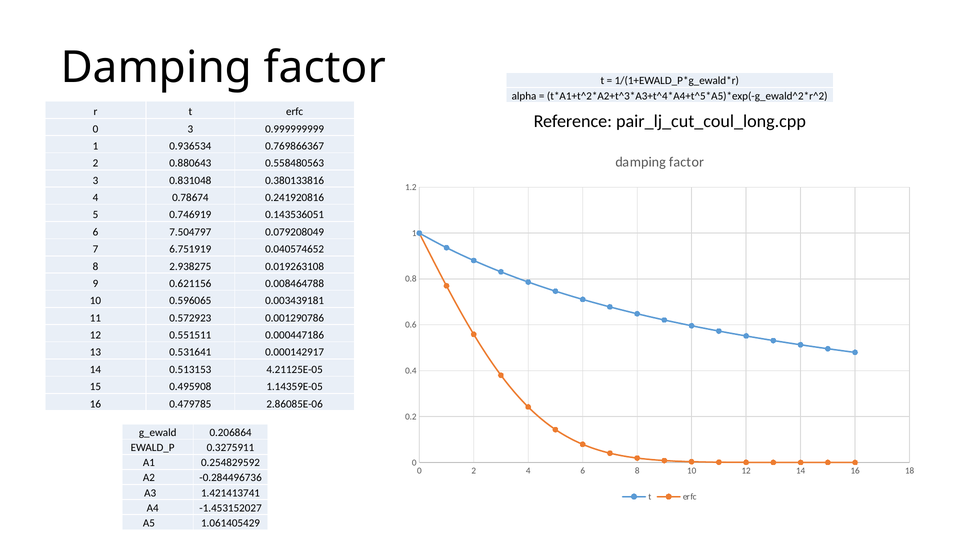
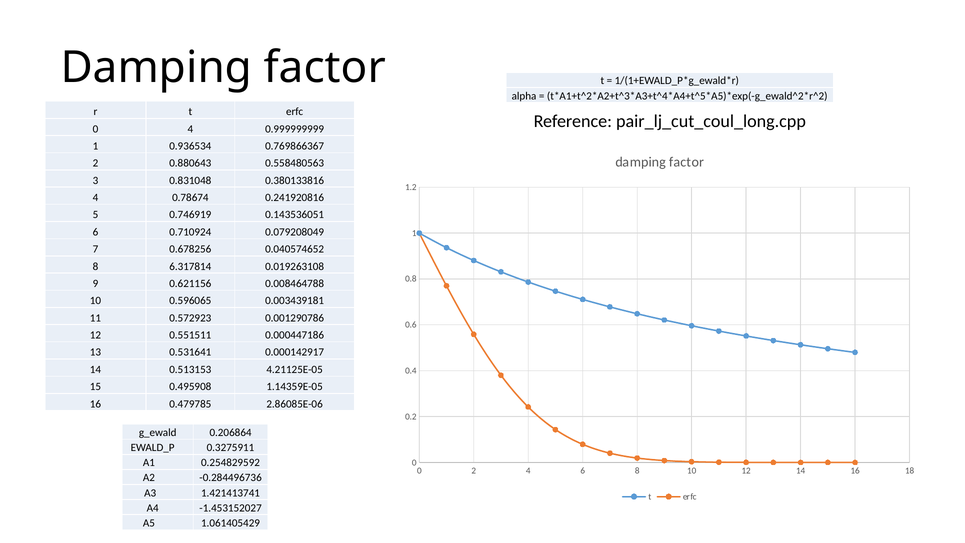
0 3: 3 -> 4 (190, 129)
7.504797: 7.504797 -> 0.710924 (190, 232)
6.751919: 6.751919 -> 0.678256 (190, 249)
2.938275: 2.938275 -> 6.317814 (190, 266)
